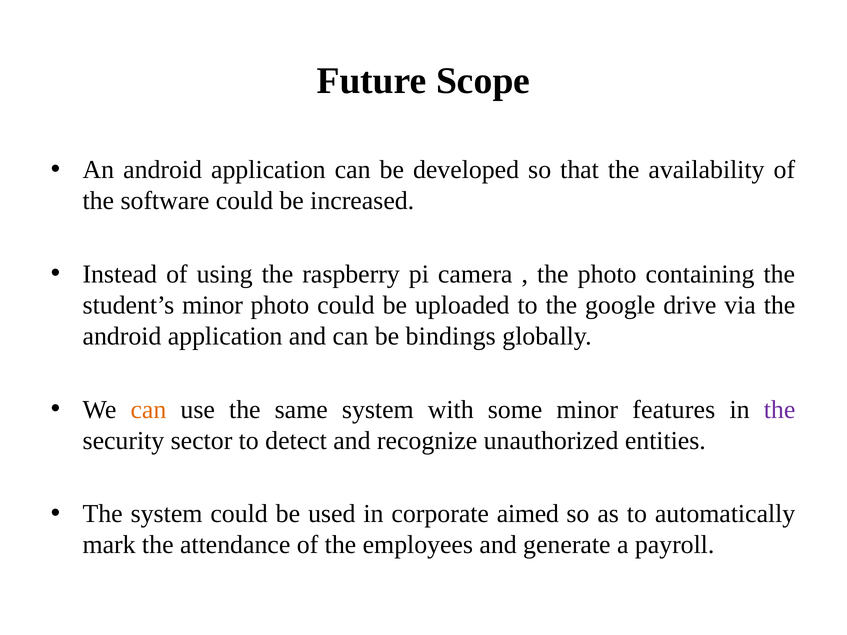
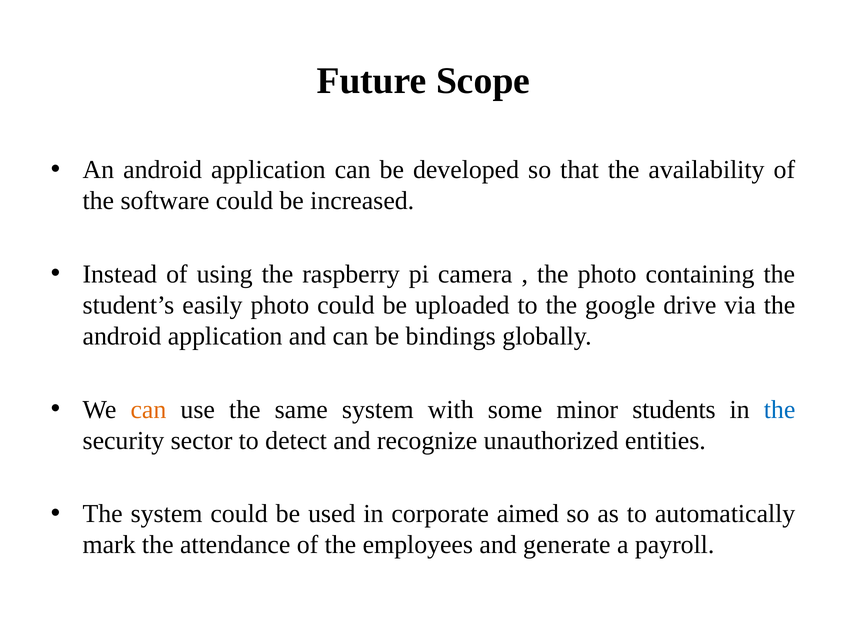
student’s minor: minor -> easily (212, 305)
features: features -> students (674, 410)
the colour: purple -> blue (780, 410)
